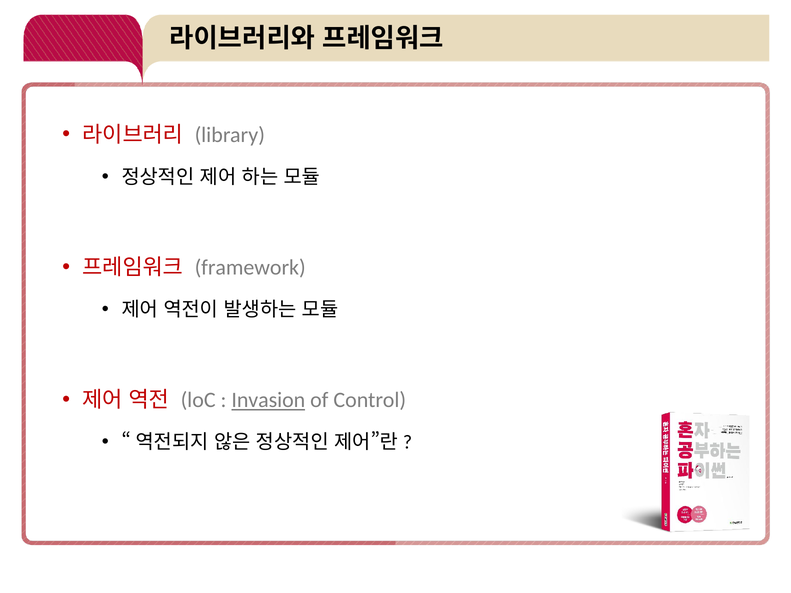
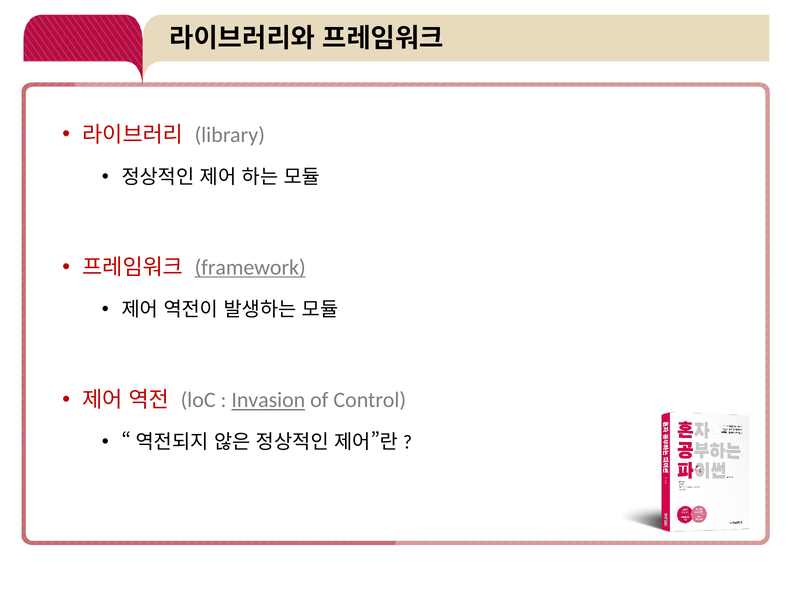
framework underline: none -> present (250, 268)
